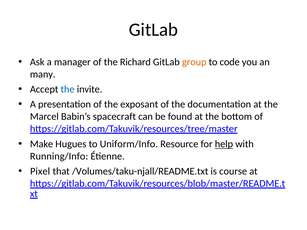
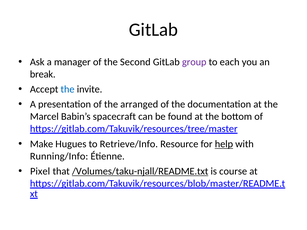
Richard: Richard -> Second (135, 62)
group colour: orange -> purple (194, 62)
code: code -> each (230, 62)
many: many -> break (43, 74)
exposant: exposant -> arranged (139, 104)
Uniform/Info: Uniform/Info -> Retrieve/Info (129, 144)
/Volumes/taku-njall/README.txt underline: none -> present (140, 171)
